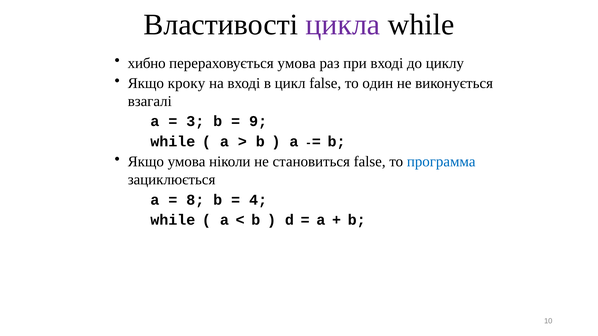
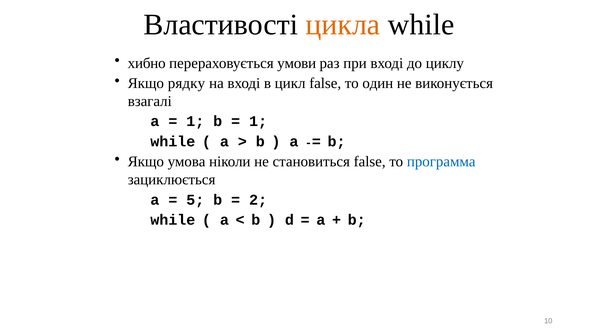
цикла colour: purple -> orange (343, 25)
перераховується умова: умова -> умови (297, 63)
кроку: кроку -> рядку (186, 83)
3: 3 -> 1 (195, 122)
9: 9 -> 1 (258, 122)
8: 8 -> 5 (195, 200)
4: 4 -> 2 (258, 200)
